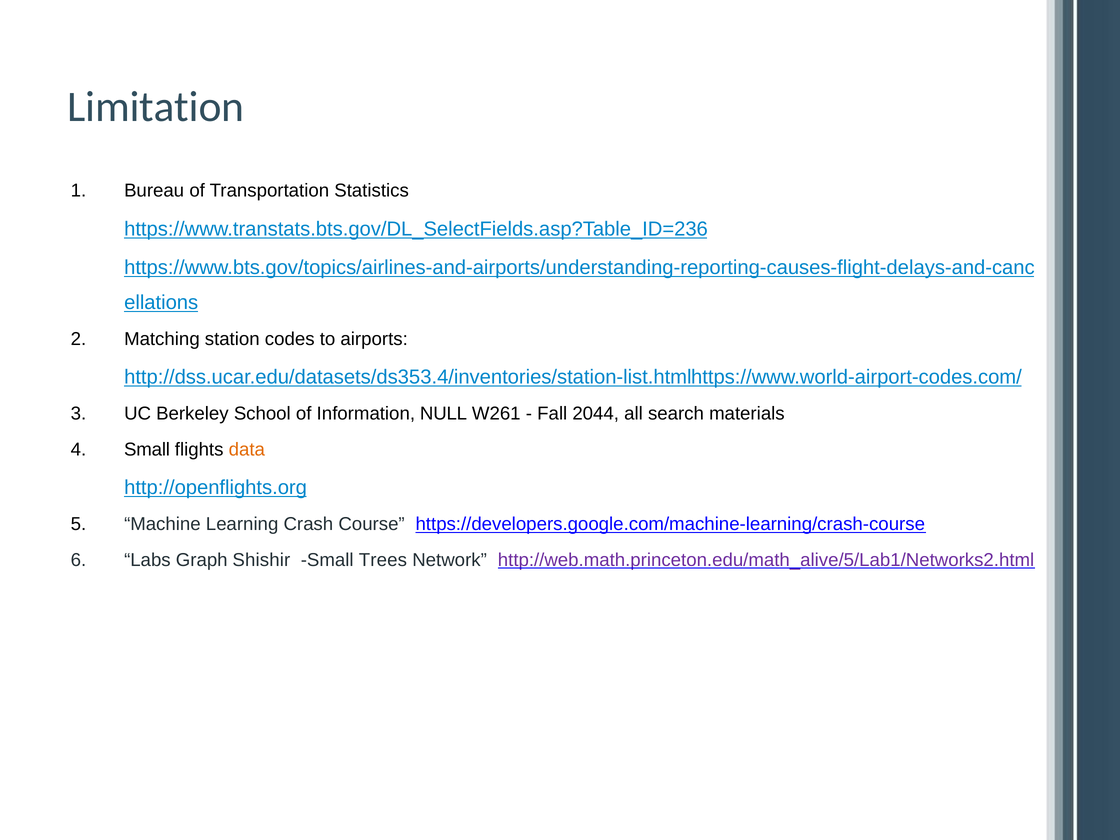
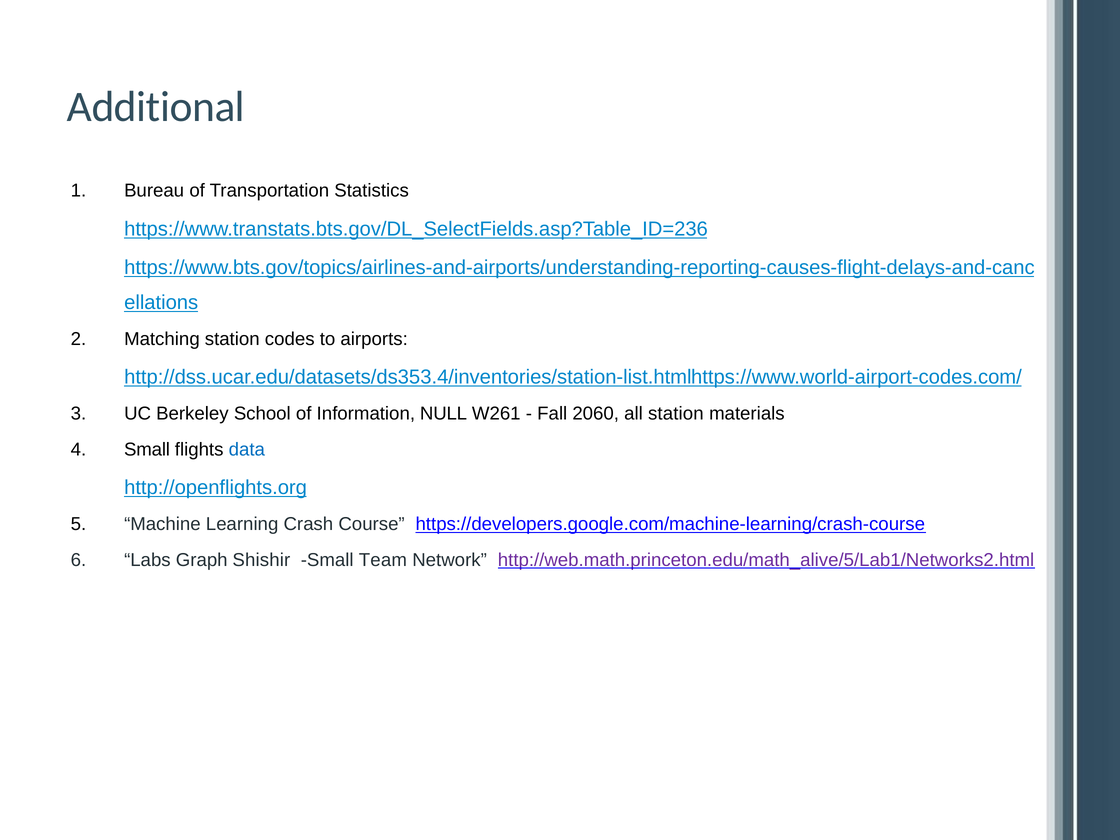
Limitation: Limitation -> Additional (156, 107)
2044: 2044 -> 2060 (596, 414)
all search: search -> station (676, 414)
data colour: orange -> blue (247, 450)
Trees: Trees -> Team (383, 560)
